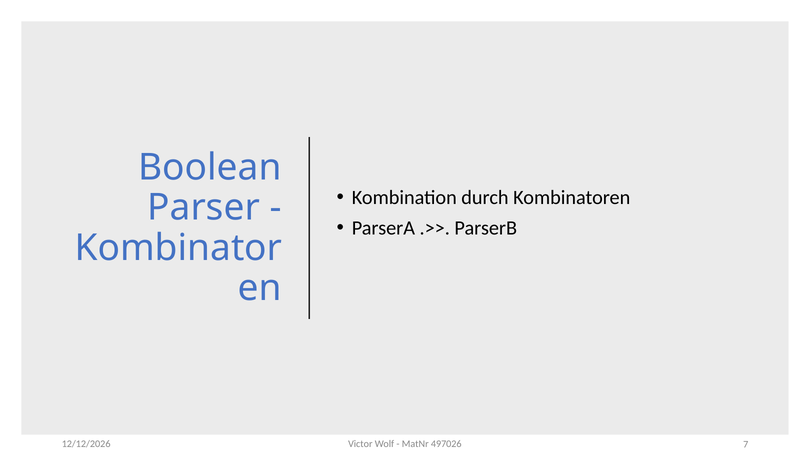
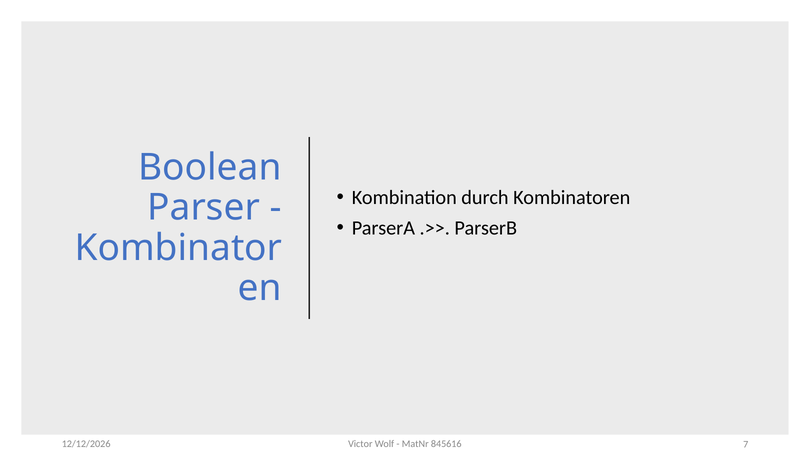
497026: 497026 -> 845616 (446, 444)
